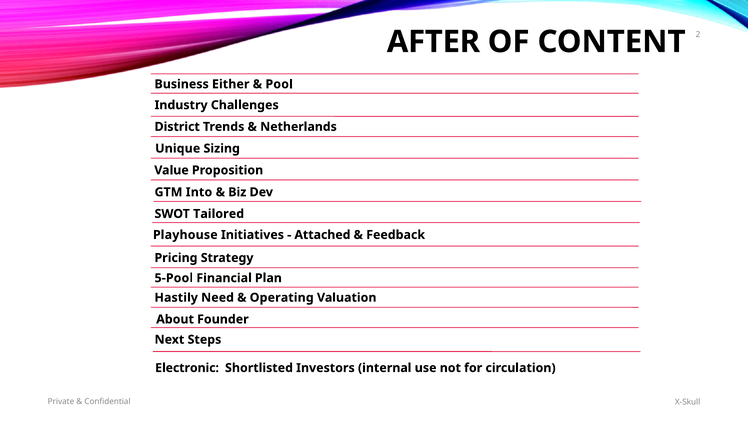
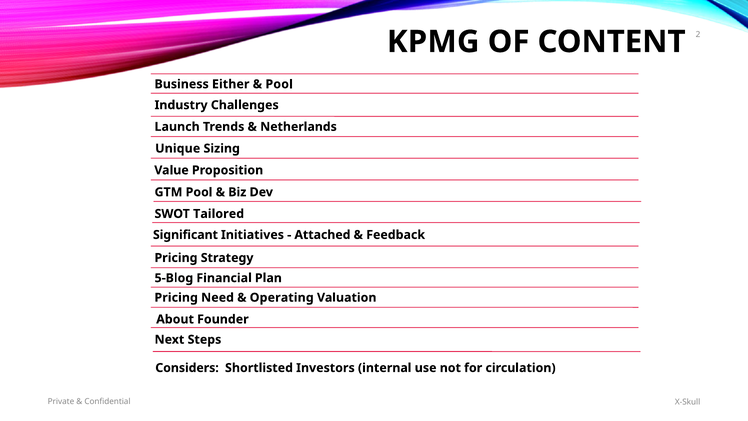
AFTER: AFTER -> KPMG (433, 42)
District: District -> Launch (177, 127)
GTM Into: Into -> Pool (199, 192)
Playhouse: Playhouse -> Significant (185, 235)
5-Pool: 5-Pool -> 5-Blog (174, 278)
Hastily: Hastily -> Pricing (176, 297)
Electronic: Electronic -> Considers (187, 368)
